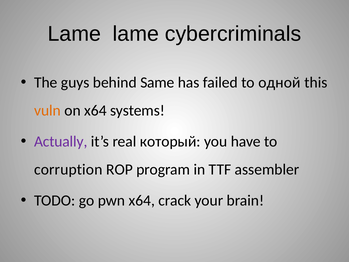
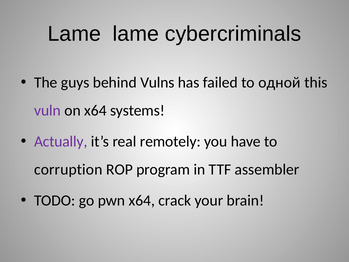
Same: Same -> Vulns (157, 83)
vuln colour: orange -> purple (47, 110)
который: который -> remotely (170, 141)
